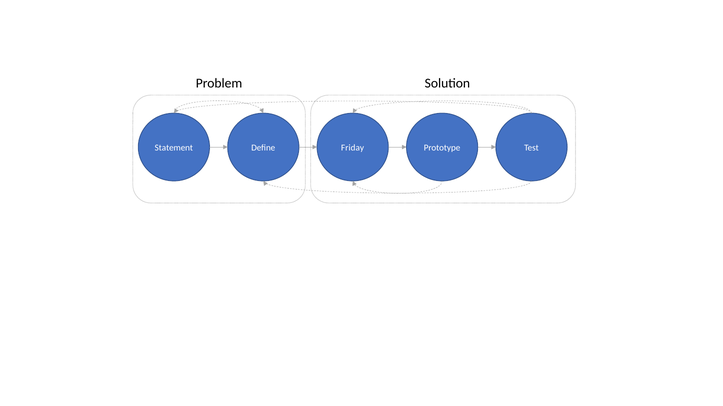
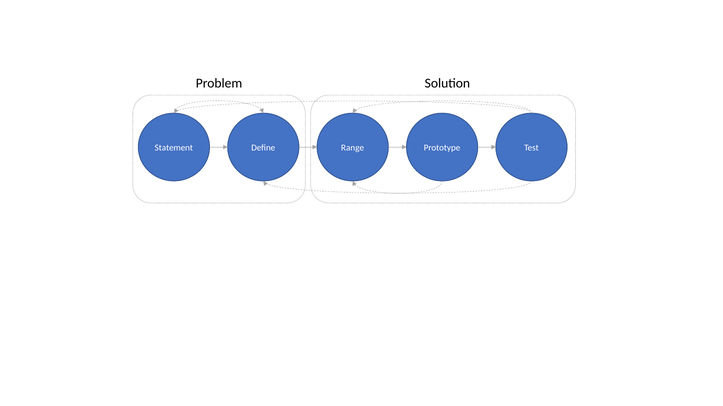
Friday: Friday -> Range (353, 148)
